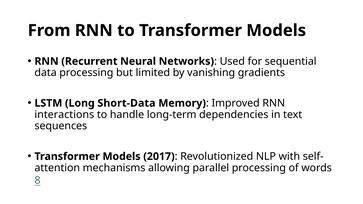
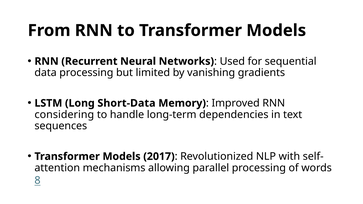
interactions: interactions -> considering (64, 115)
